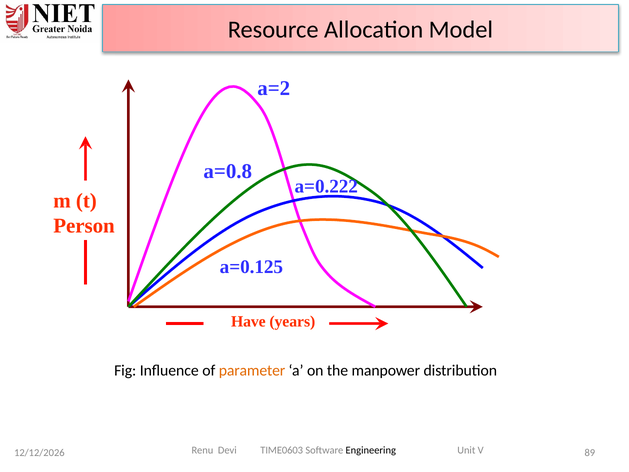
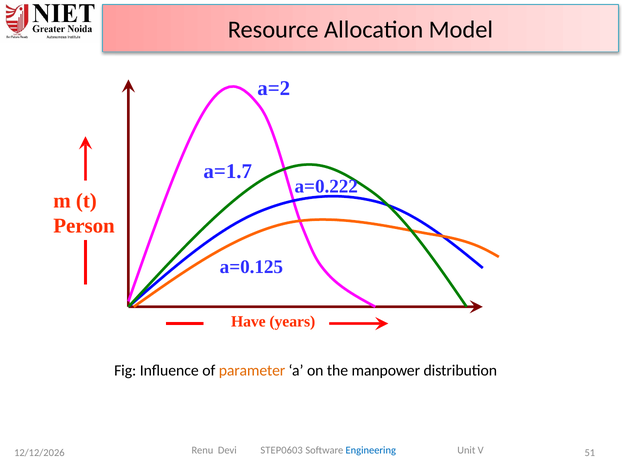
a=0.8: a=0.8 -> a=1.7 (228, 171)
TIME0603: TIME0603 -> STEP0603 (282, 450)
Engineering colour: black -> blue (371, 450)
89: 89 -> 51 (590, 452)
